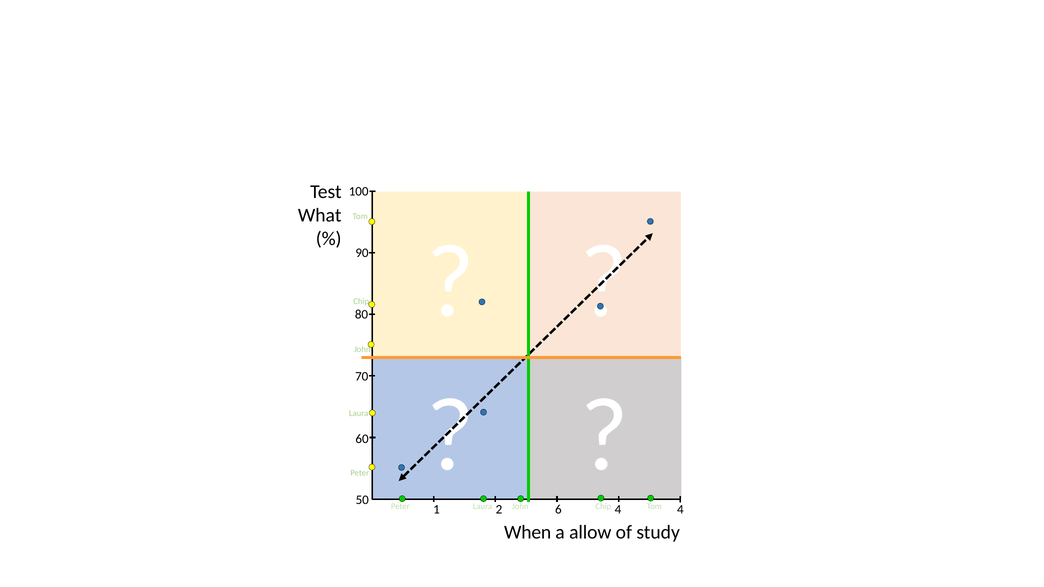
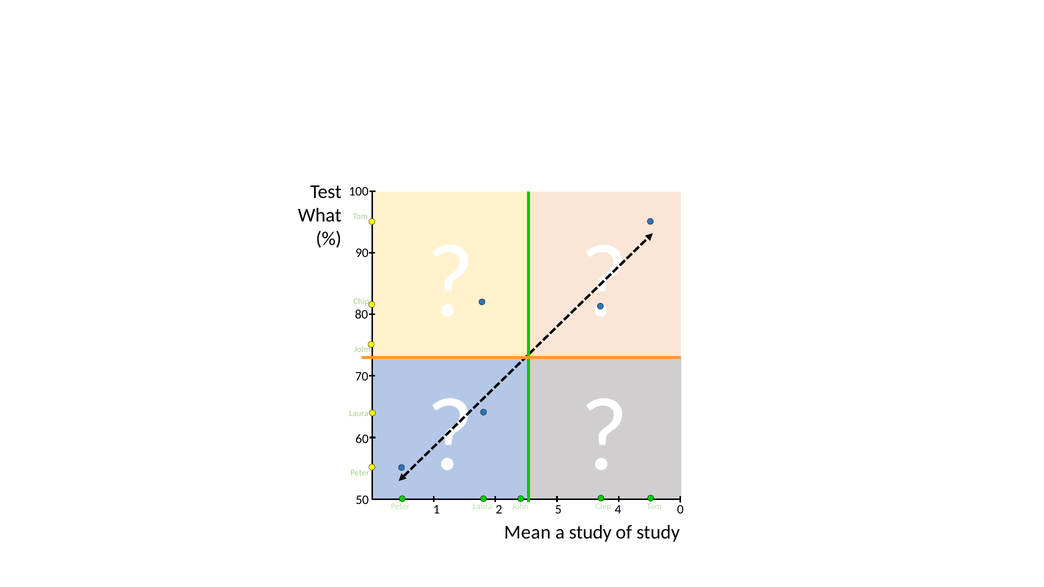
6: 6 -> 5 (558, 510)
4 4: 4 -> 0 (680, 510)
When: When -> Mean (527, 532)
a allow: allow -> study (590, 532)
